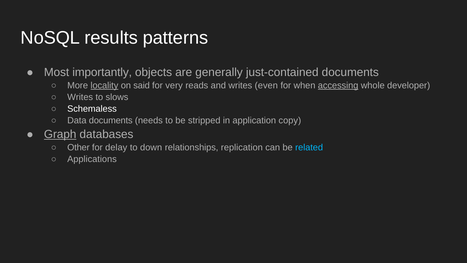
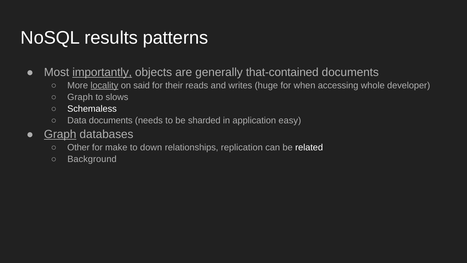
importantly underline: none -> present (102, 72)
just-contained: just-contained -> that-contained (282, 72)
very: very -> their (174, 85)
even: even -> huge (266, 85)
accessing underline: present -> none (338, 85)
Writes: Writes -> Graph (80, 97)
stripped: stripped -> sharded (204, 121)
copy: copy -> easy (290, 121)
delay: delay -> make (116, 147)
related colour: light blue -> white (309, 147)
Applications: Applications -> Background (92, 159)
